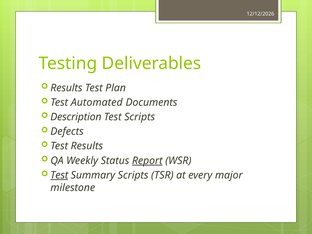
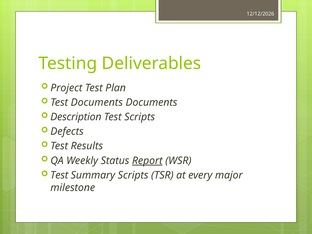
Results: Results -> Project (66, 88)
Test Automated: Automated -> Documents (97, 102)
Test underline: present -> none (59, 175)
